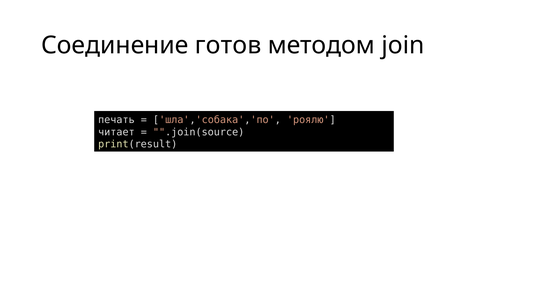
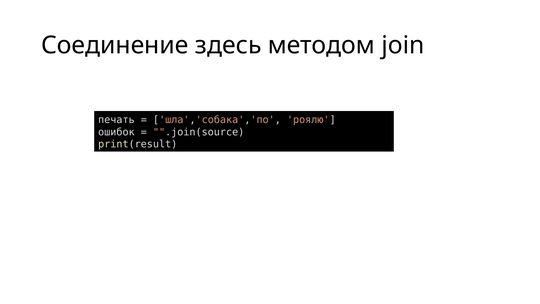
готов: готов -> здесь (228, 45)
читает: читает -> ошибок (116, 132)
